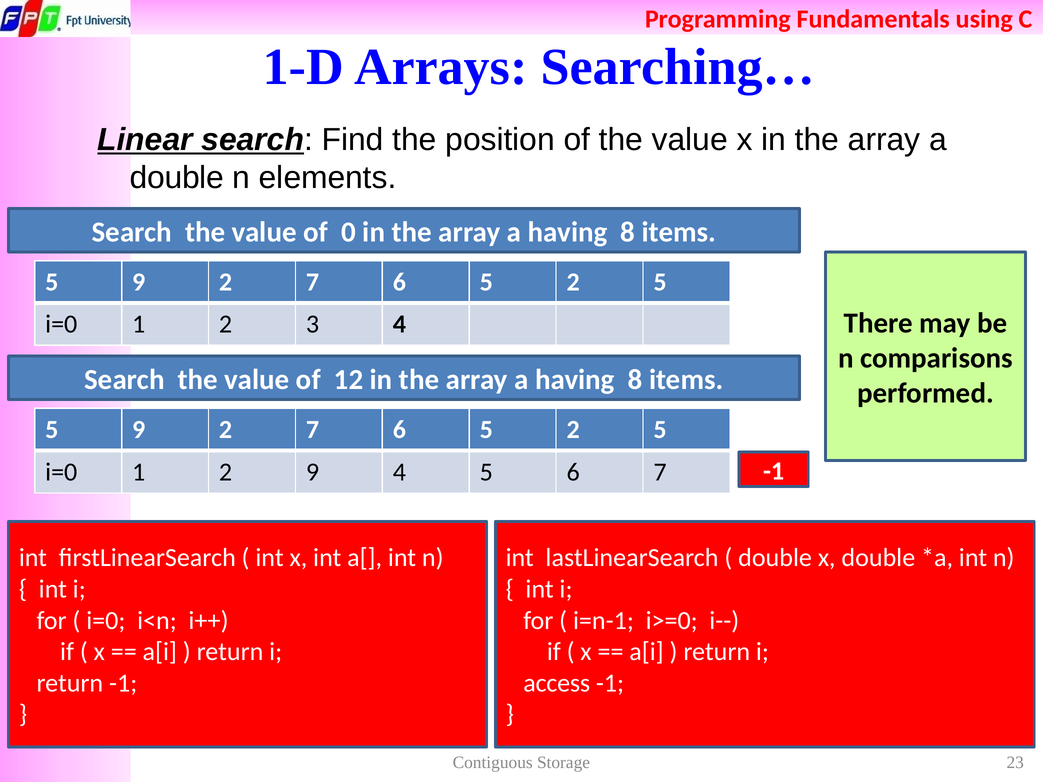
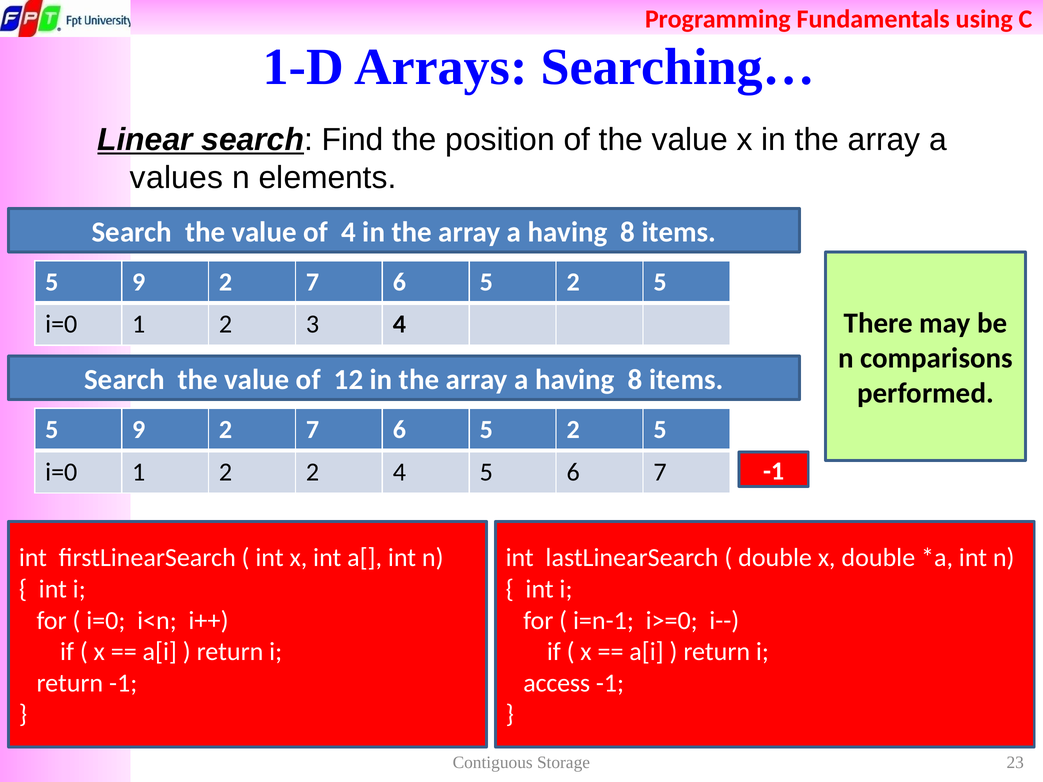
double: double -> values (177, 178)
of 0: 0 -> 4 (349, 232)
2 9: 9 -> 2 (312, 472)
